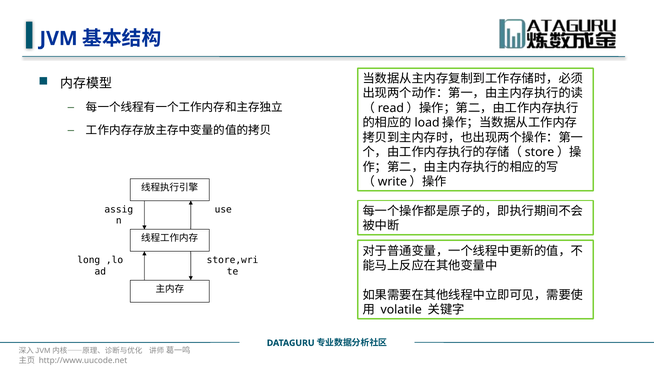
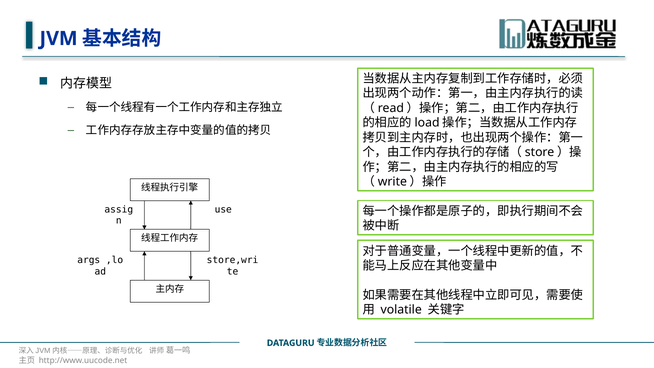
long: long -> args (89, 260)
